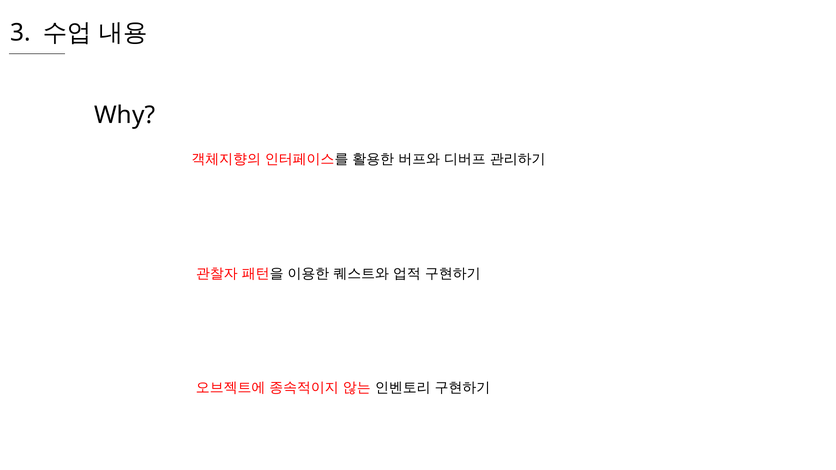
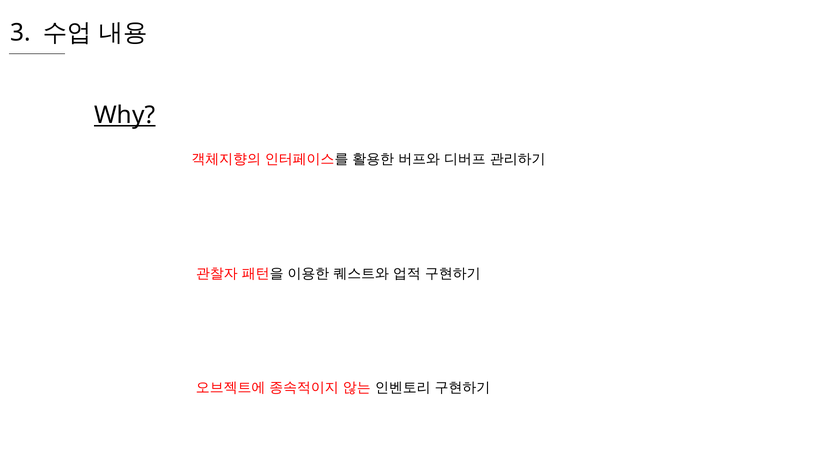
Why underline: none -> present (125, 115)
